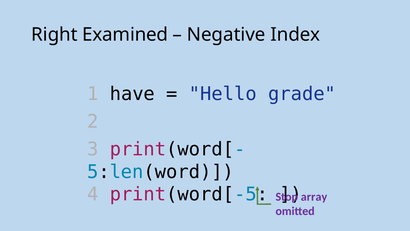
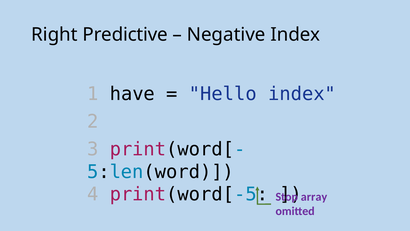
Examined: Examined -> Predictive (125, 34)
Hello grade: grade -> index (302, 94)
